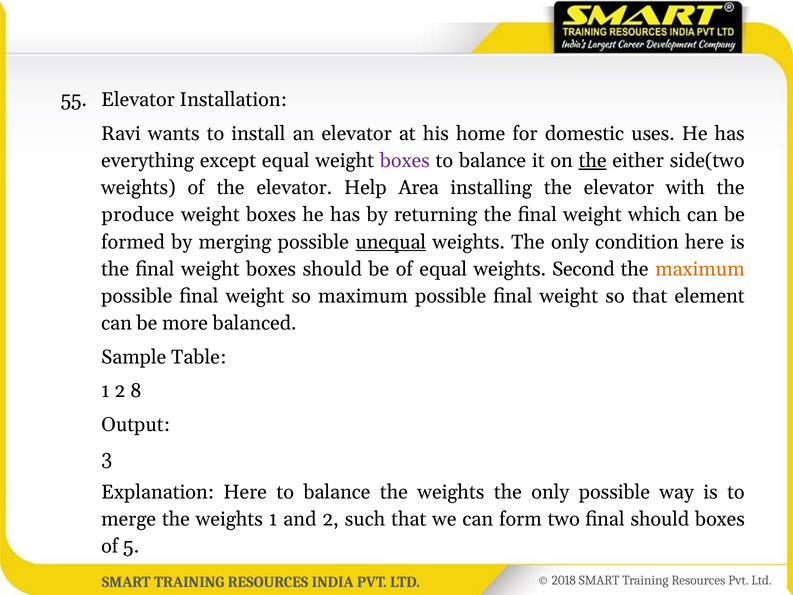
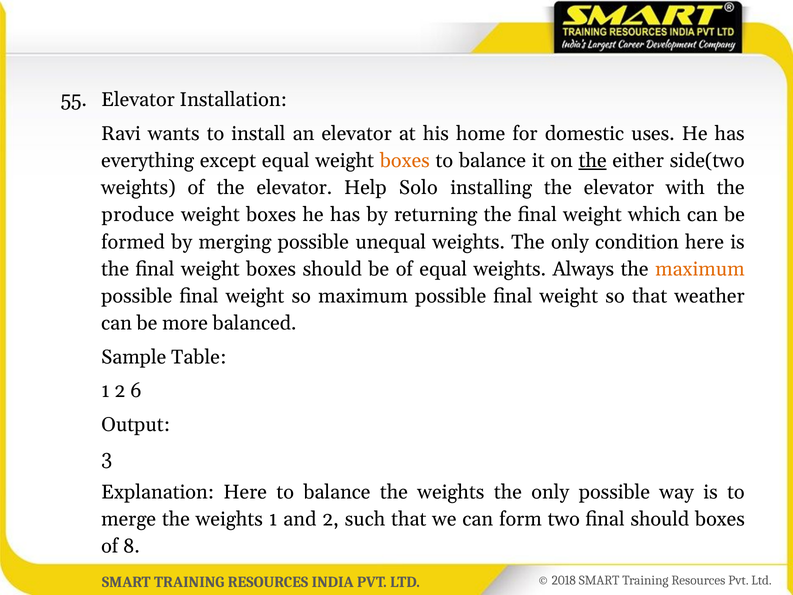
boxes colour: purple -> orange (405, 161)
Area: Area -> Solo (418, 188)
unequal underline: present -> none (391, 242)
Second: Second -> Always (583, 269)
element: element -> weather (710, 296)
8: 8 -> 6 (136, 391)
5: 5 -> 8 (131, 546)
